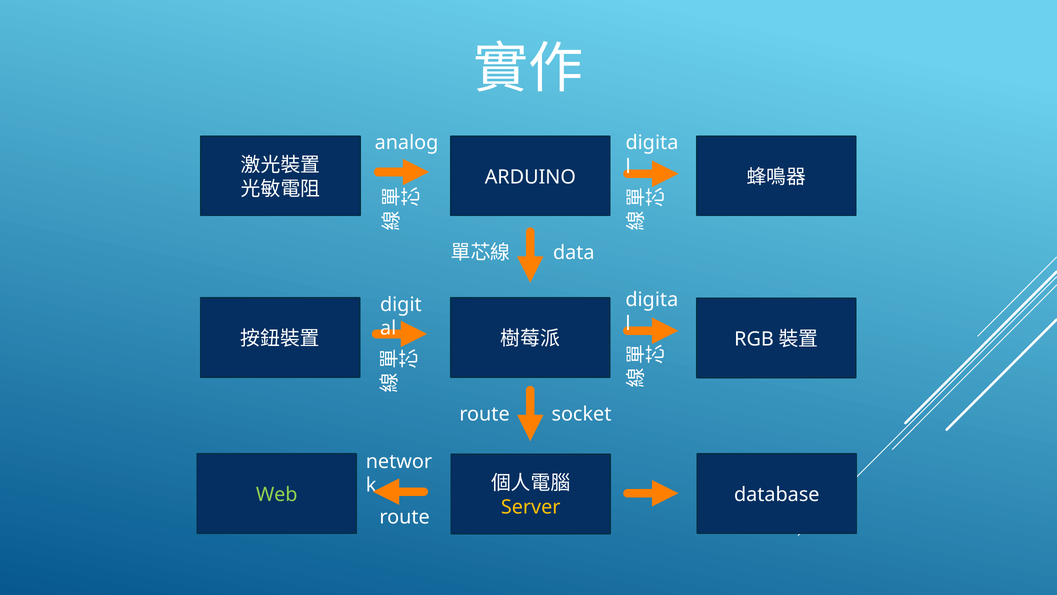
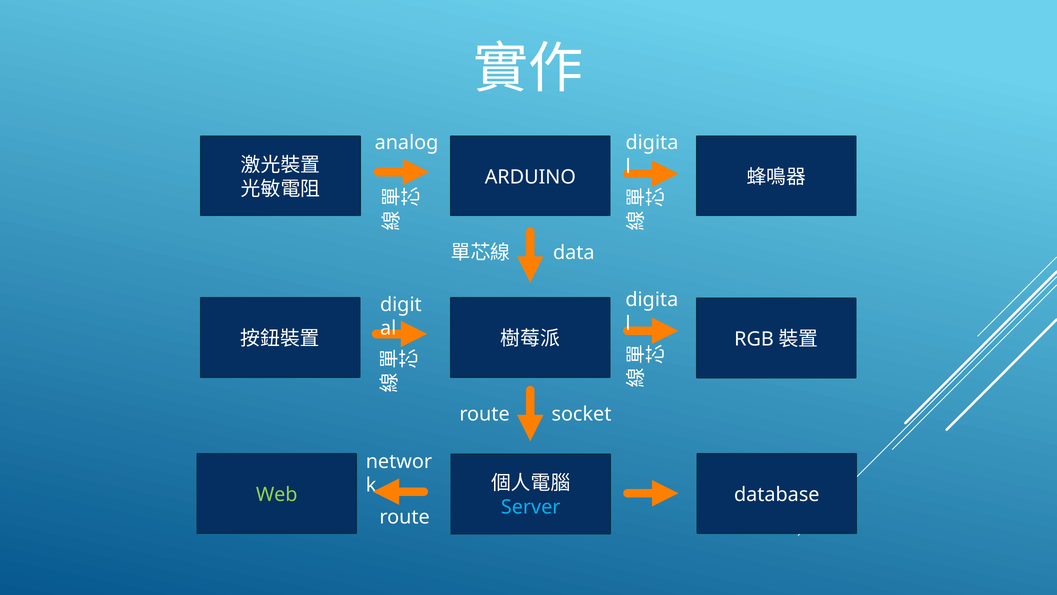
Server colour: yellow -> light blue (531, 507)
